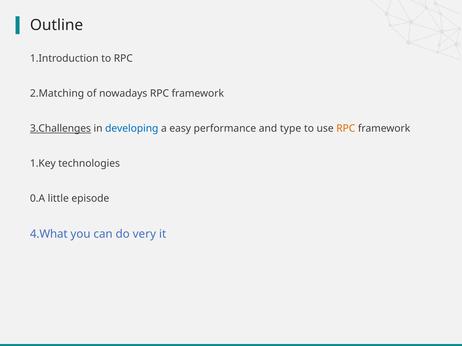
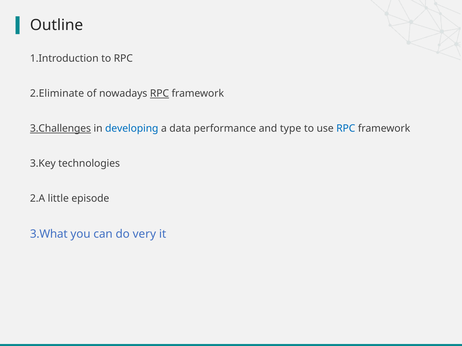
2.Matching: 2.Matching -> 2.Eliminate (57, 94)
RPC underline: none -> present (159, 94)
easy: easy -> data (180, 129)
RPC colour: orange -> blue (346, 129)
1.Key: 1.Key -> 3.Key (43, 164)
0.A: 0.A -> 2.A (38, 199)
4.What: 4.What -> 3.What (49, 234)
